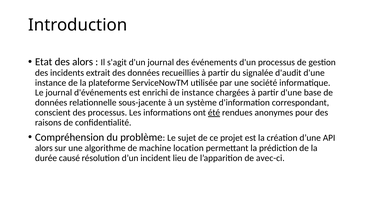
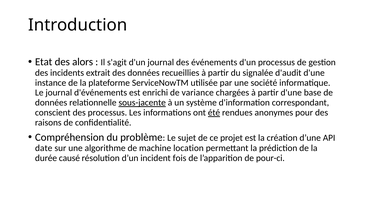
de instance: instance -> variance (198, 92)
sous-jacente underline: none -> present (142, 102)
alors: alors -> date (44, 148)
lieu: lieu -> fois (180, 158)
avec-ci: avec-ci -> pour-ci (270, 158)
